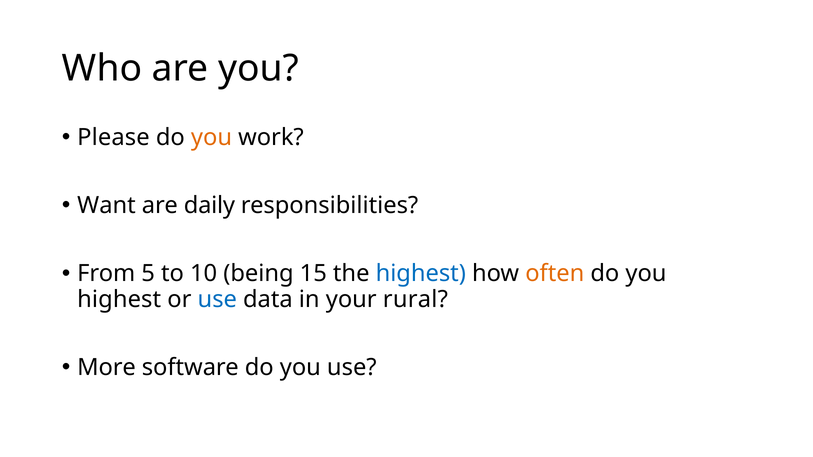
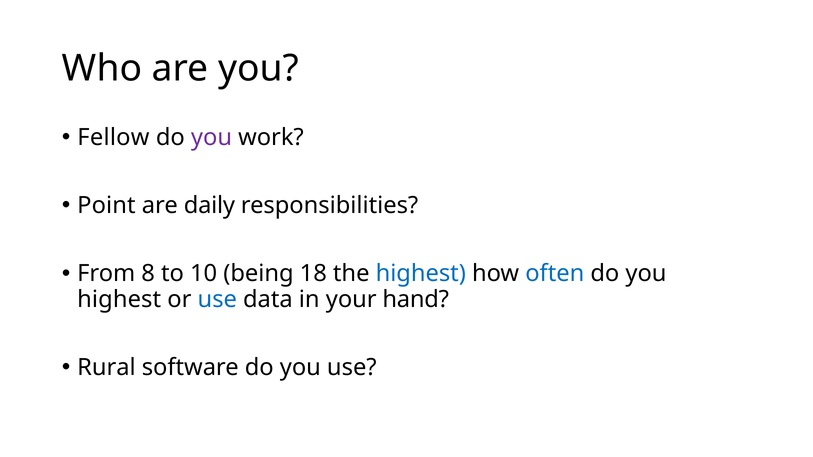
Please: Please -> Fellow (113, 137)
you colour: orange -> purple (212, 137)
Want: Want -> Point (106, 206)
5: 5 -> 8 (148, 274)
15: 15 -> 18 (313, 274)
often colour: orange -> blue (555, 274)
rural: rural -> hand (416, 299)
More: More -> Rural (106, 368)
